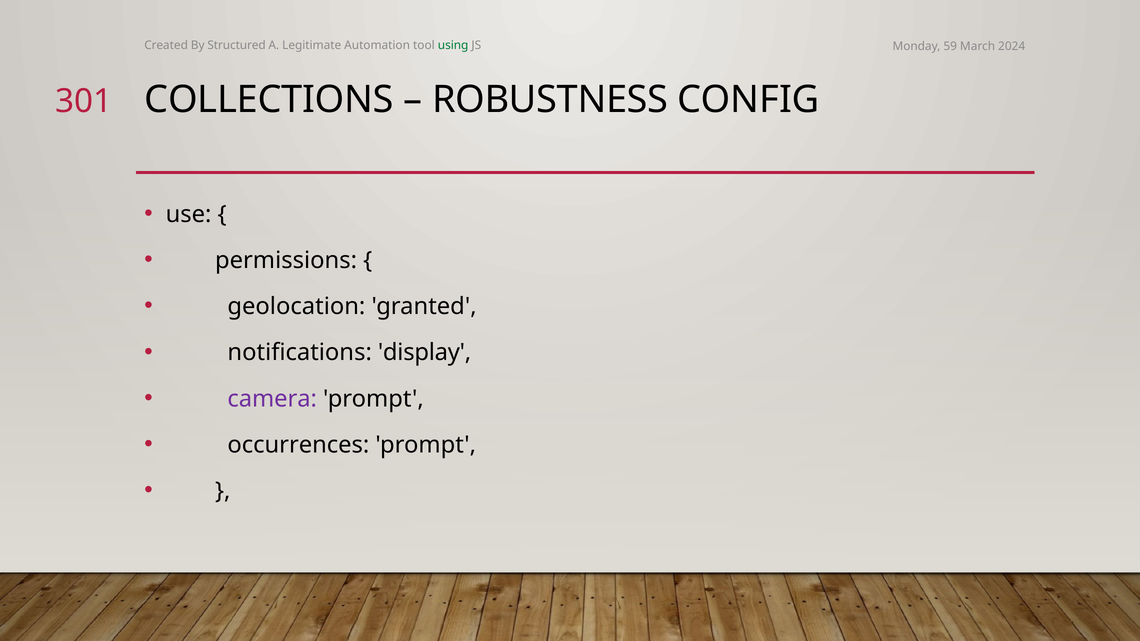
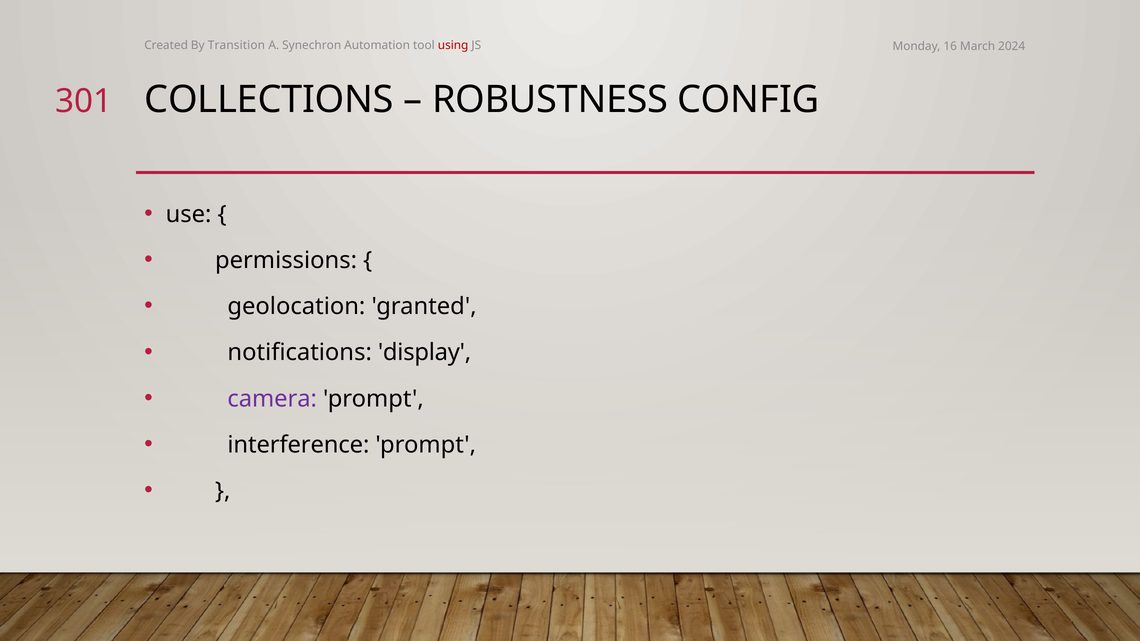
Structured: Structured -> Transition (236, 45)
Legitimate: Legitimate -> Synechron (312, 45)
using colour: green -> red (453, 45)
59: 59 -> 16 (950, 46)
occurrences: occurrences -> interference (298, 445)
